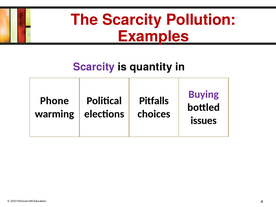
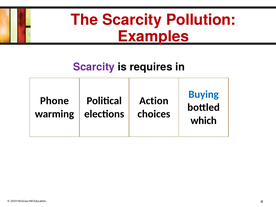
quantity: quantity -> requires (151, 67)
Buying colour: purple -> blue (204, 94)
Pitfalls: Pitfalls -> Action (154, 101)
issues: issues -> which (204, 120)
